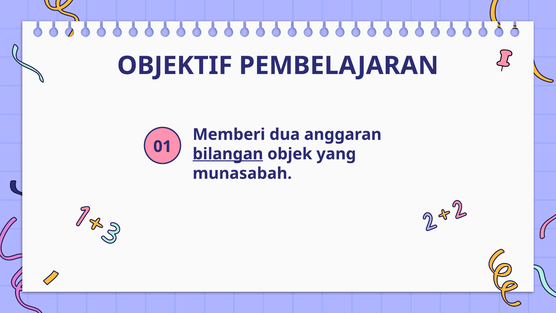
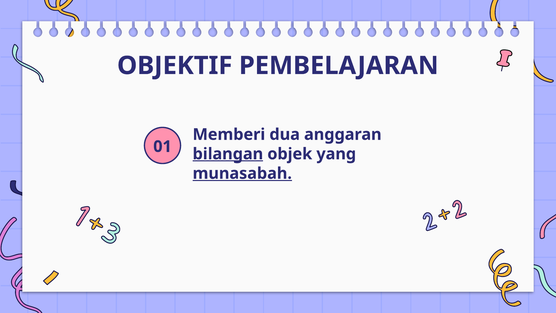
munasabah underline: none -> present (242, 173)
